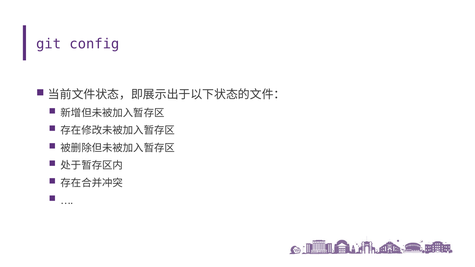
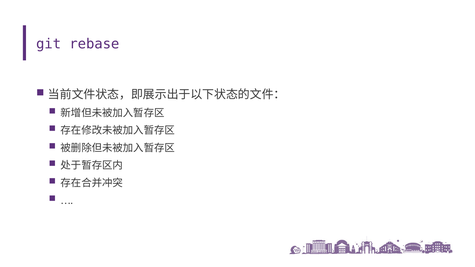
config: config -> rebase (94, 44)
